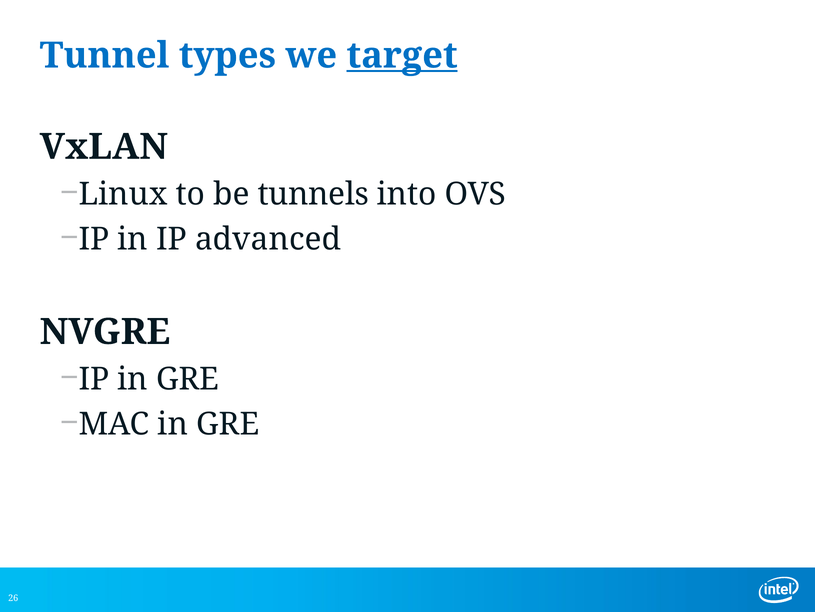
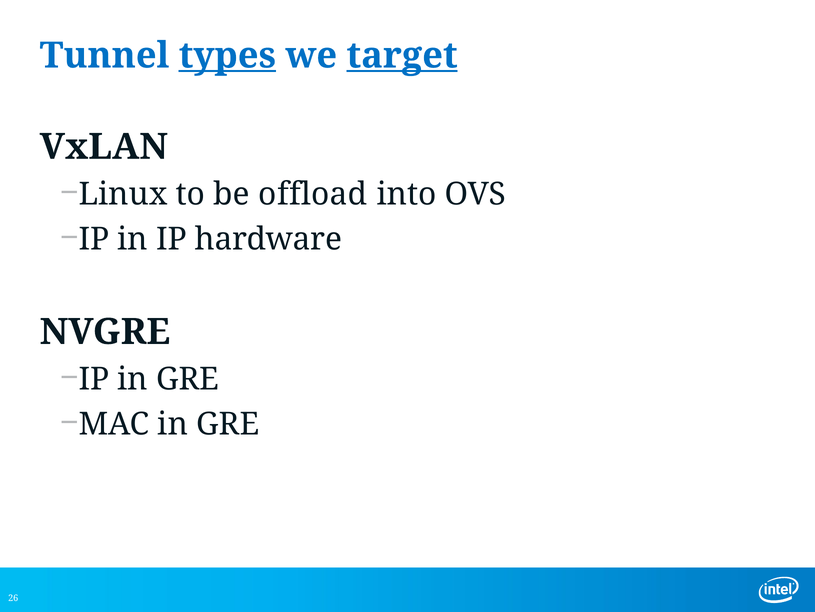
types underline: none -> present (227, 55)
tunnels: tunnels -> offload (313, 194)
advanced: advanced -> hardware (268, 239)
